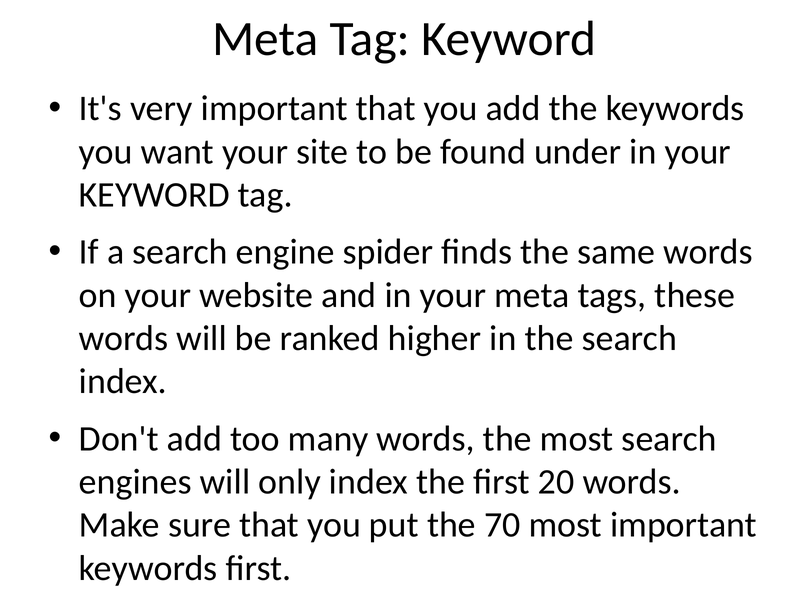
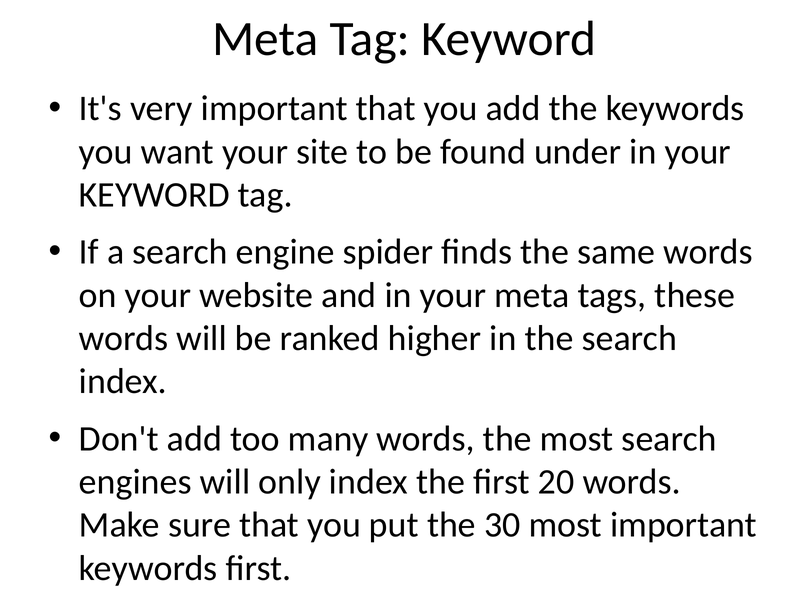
70: 70 -> 30 (502, 525)
